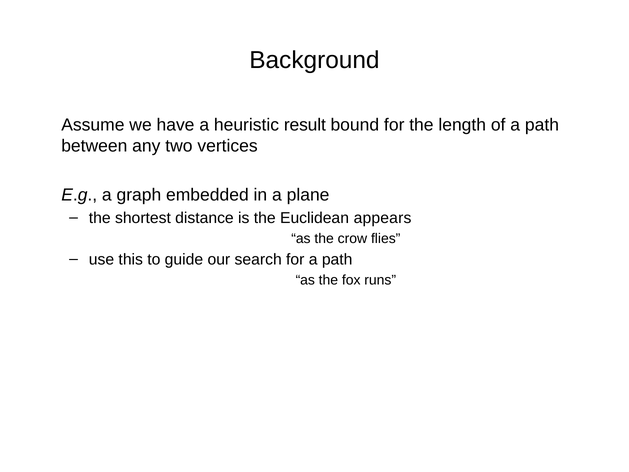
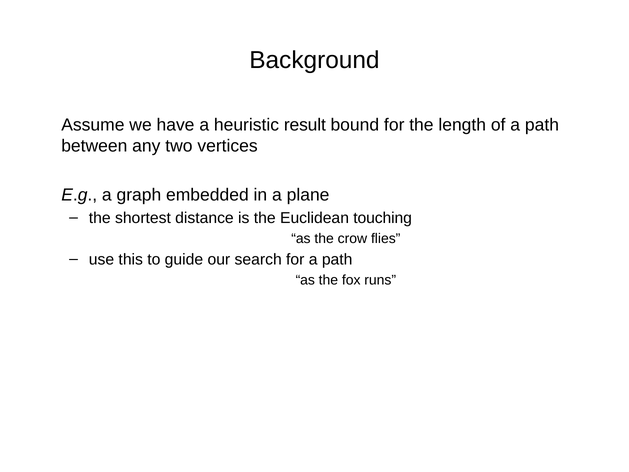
appears: appears -> touching (383, 218)
